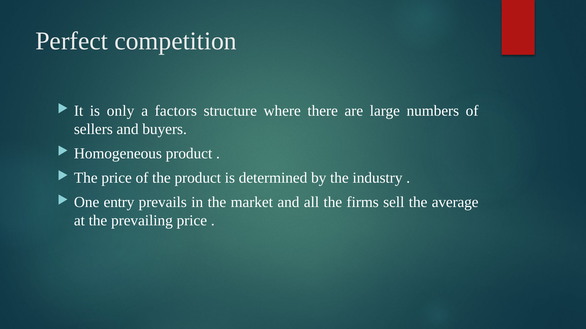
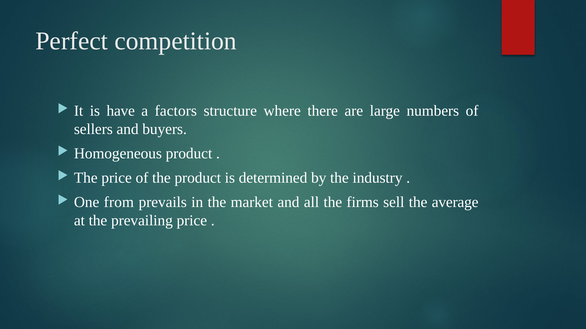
only: only -> have (121, 111)
entry: entry -> from (119, 203)
